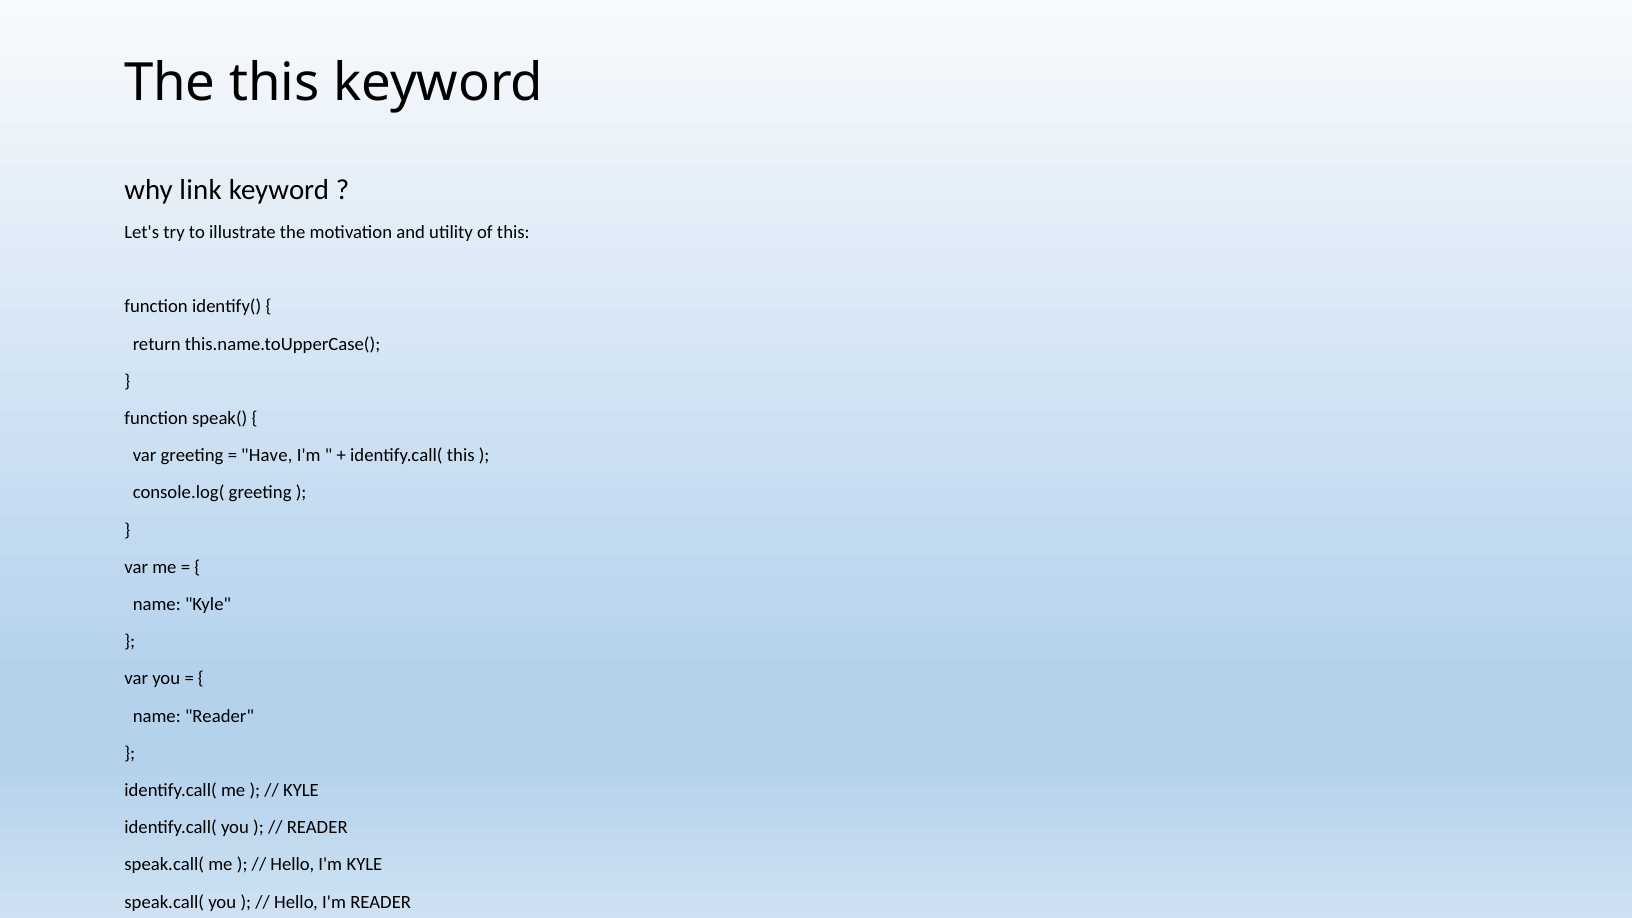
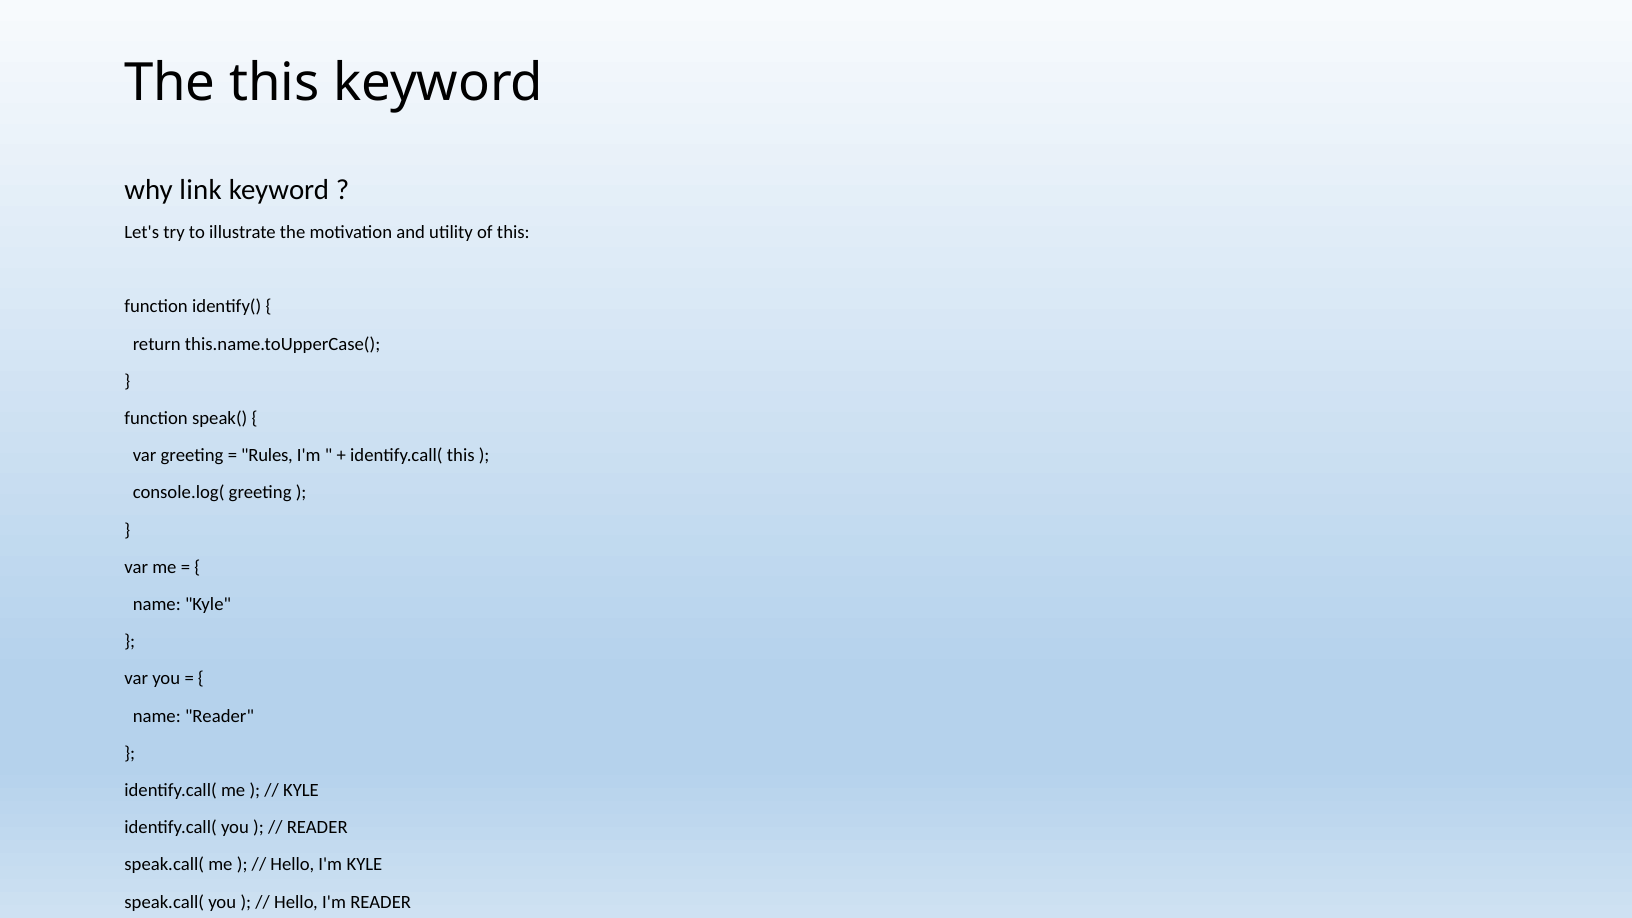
Have: Have -> Rules (267, 456)
